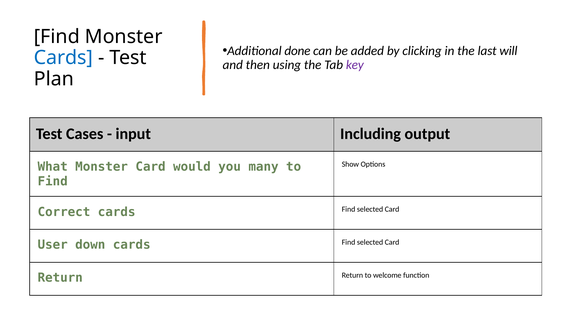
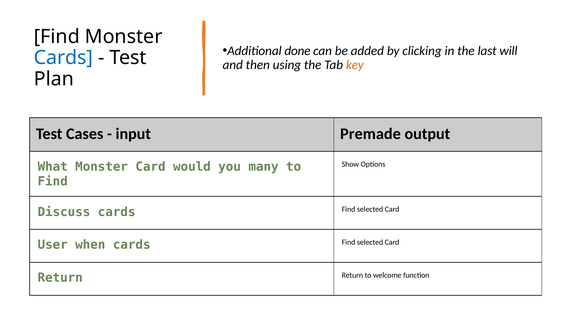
key colour: purple -> orange (355, 65)
Including: Including -> Premade (370, 134)
Correct: Correct -> Discuss (64, 212)
down: down -> when (90, 245)
